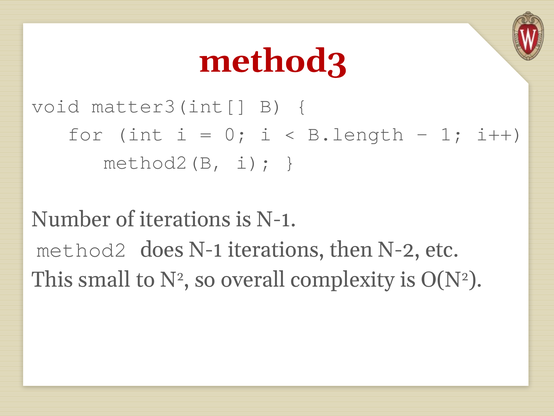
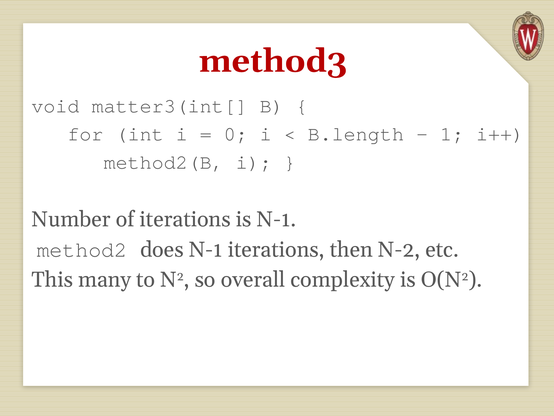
small: small -> many (105, 279)
